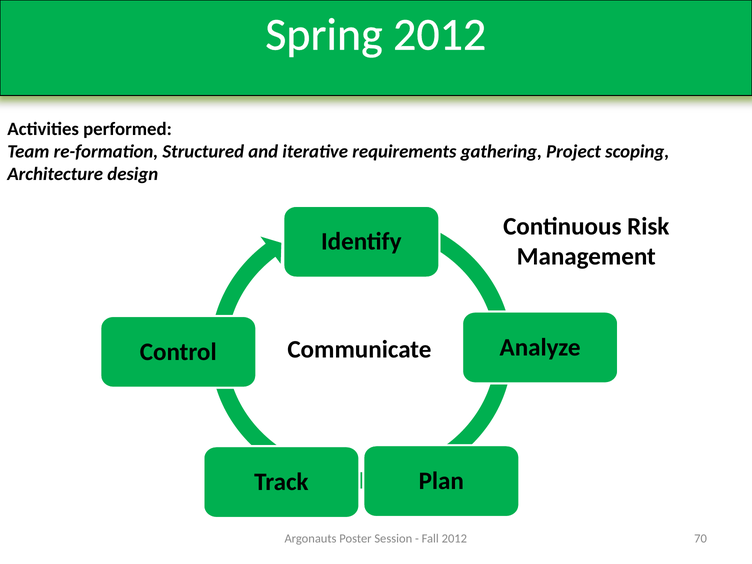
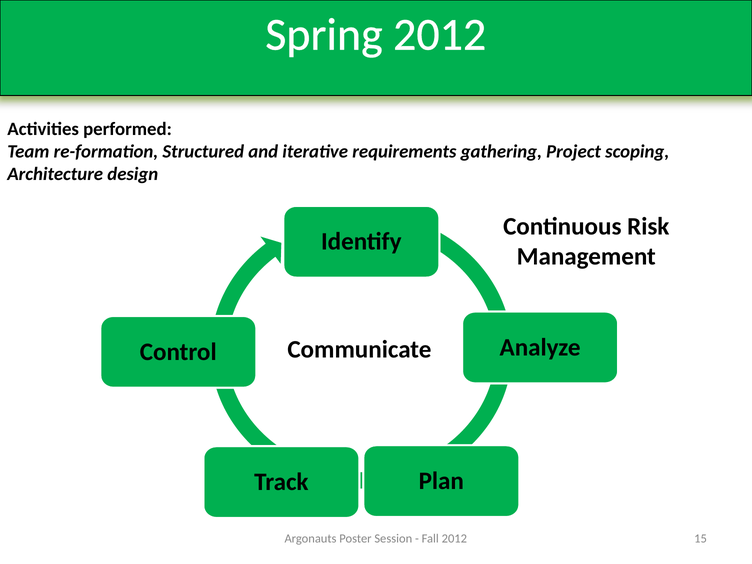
70: 70 -> 15 (701, 538)
